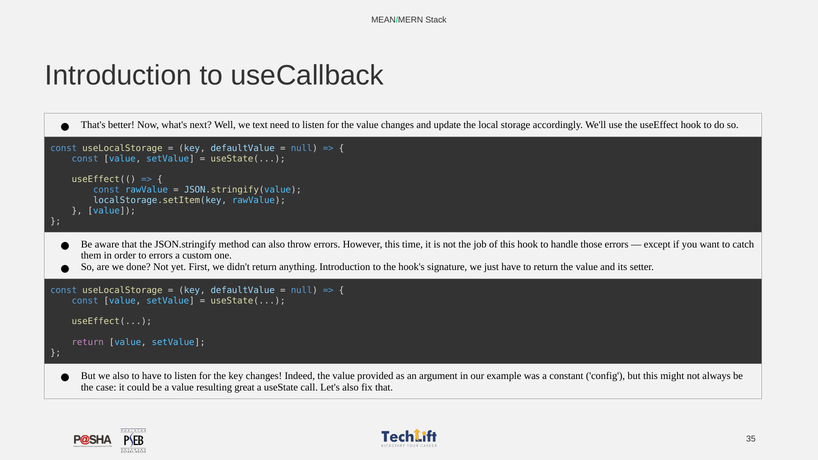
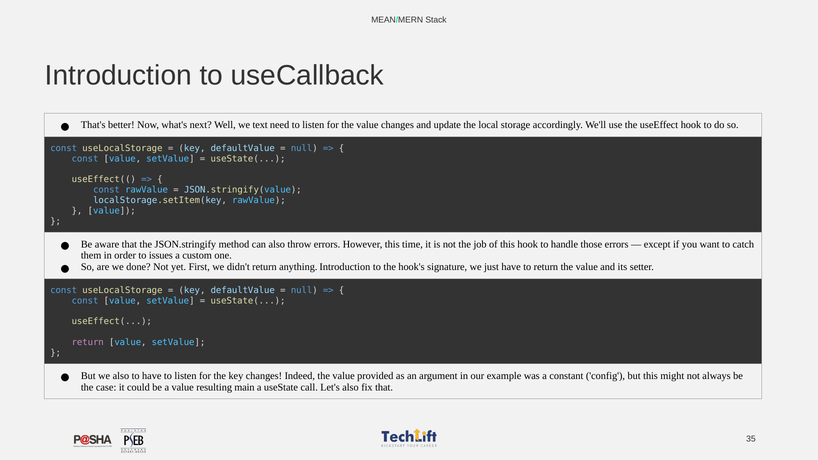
to errors: errors -> issues (161, 256)
great: great -> main (244, 387)
